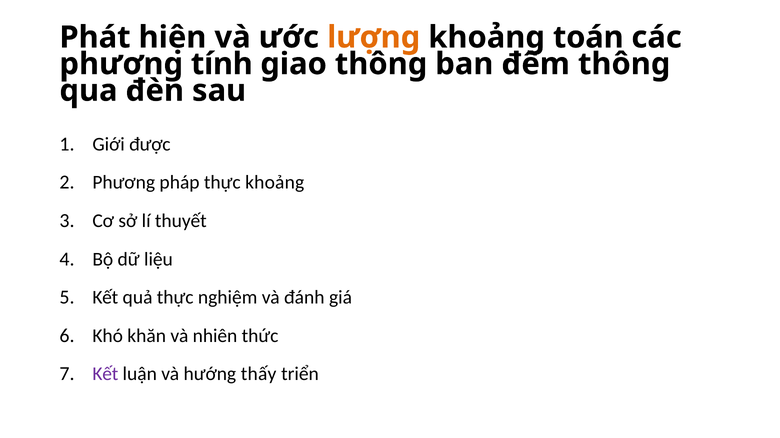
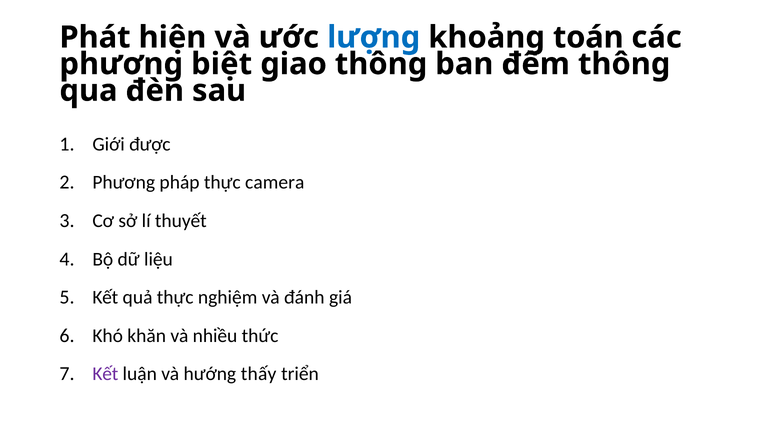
lượng colour: orange -> blue (374, 37)
tính: tính -> biệt (222, 64)
thực khoảng: khoảng -> camera (275, 183)
nhiên: nhiên -> nhiều (215, 336)
